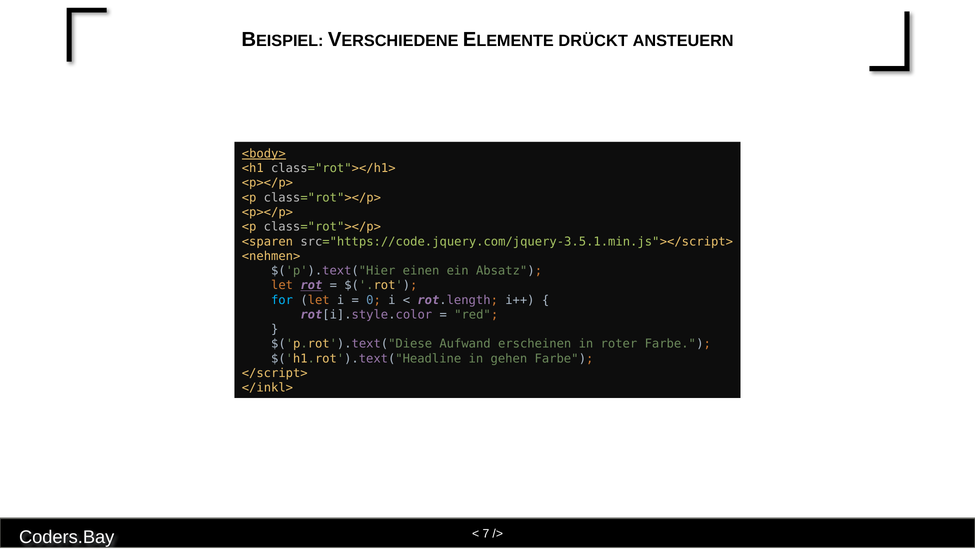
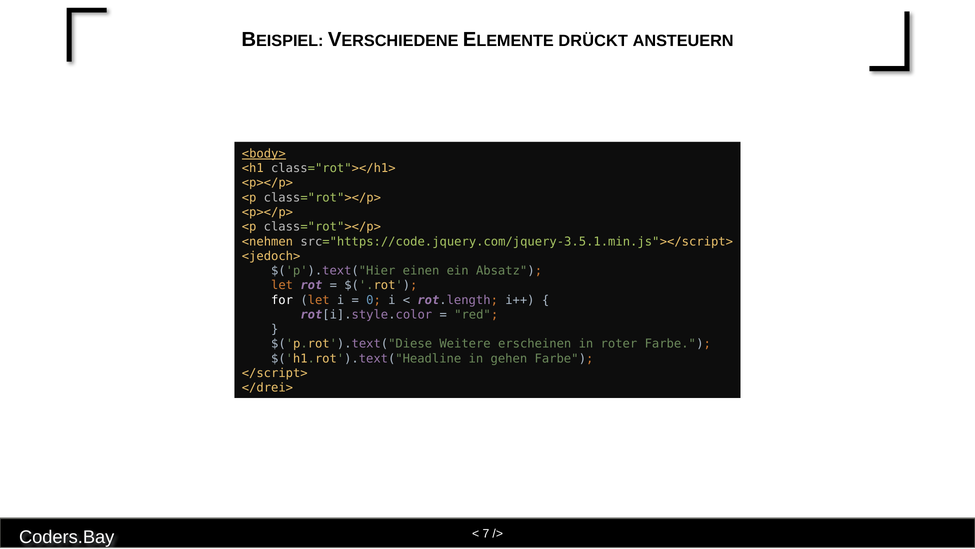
<sparen: <sparen -> <nehmen (267, 241)
<nehmen>: <nehmen> -> <jedoch> (271, 256)
rot underline: present -> none (311, 285)
for colour: light blue -> white (282, 300)
Aufwand: Aufwand -> Weitere (465, 344)
</inkl>: </inkl> -> </drei> (267, 387)
